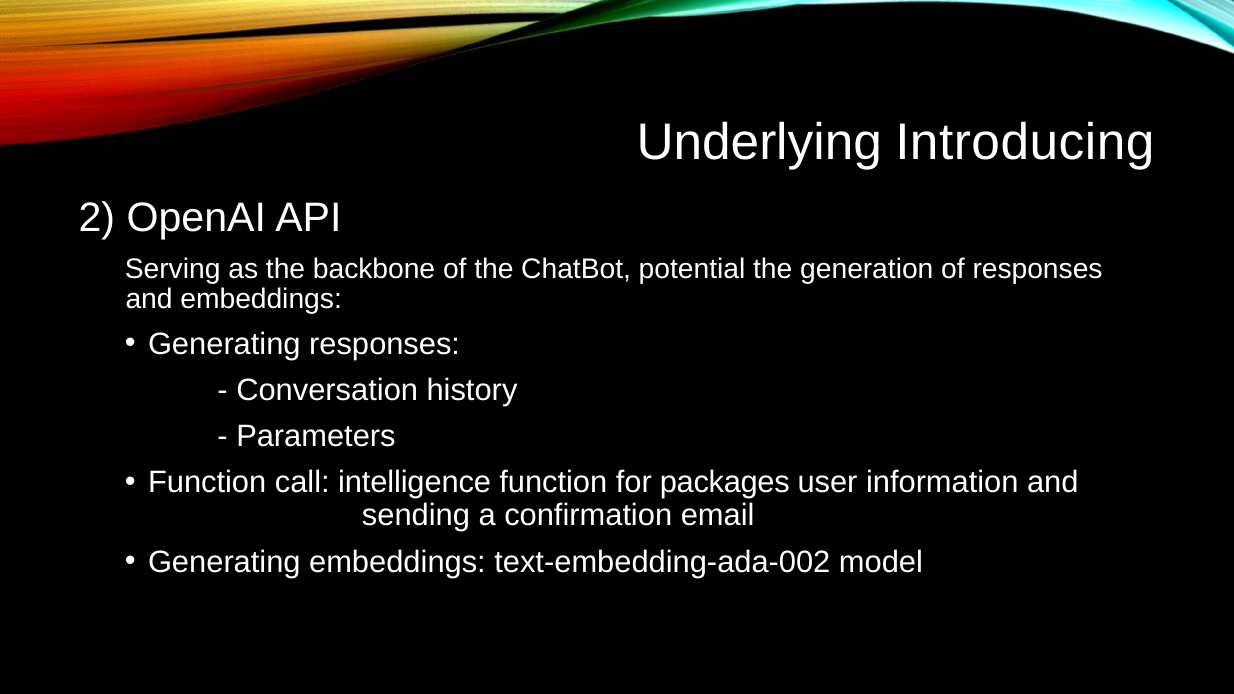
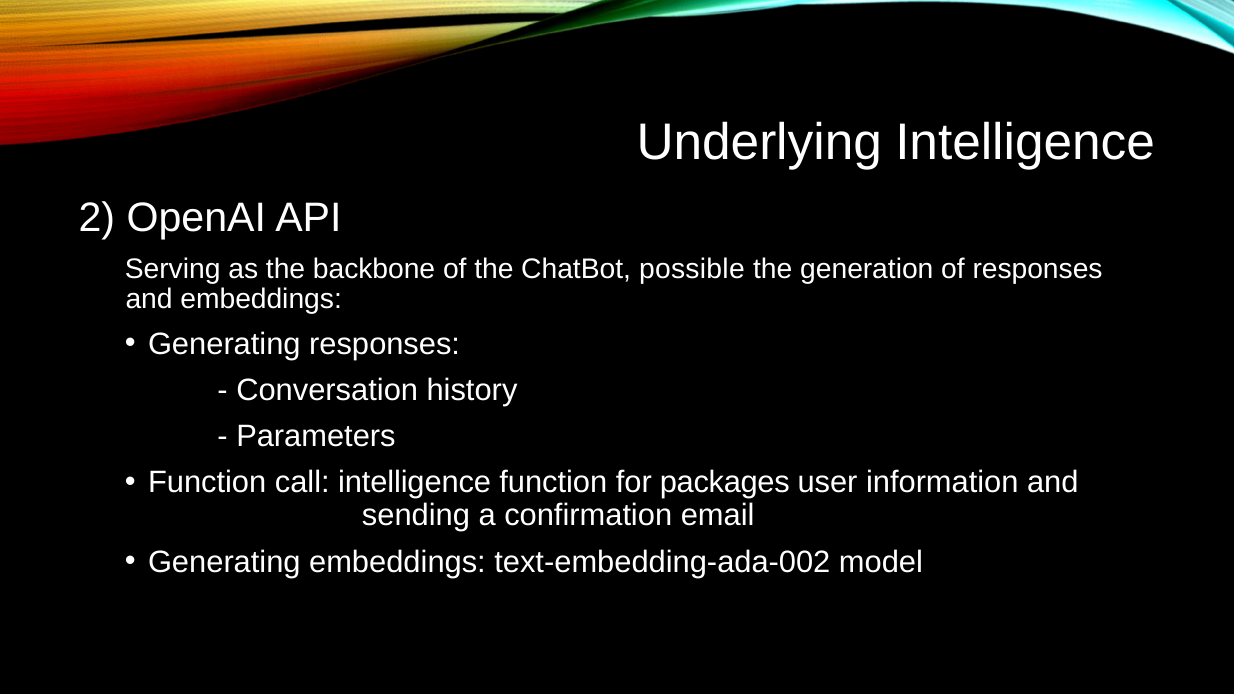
Underlying Introducing: Introducing -> Intelligence (1025, 142)
potential: potential -> possible (692, 269)
